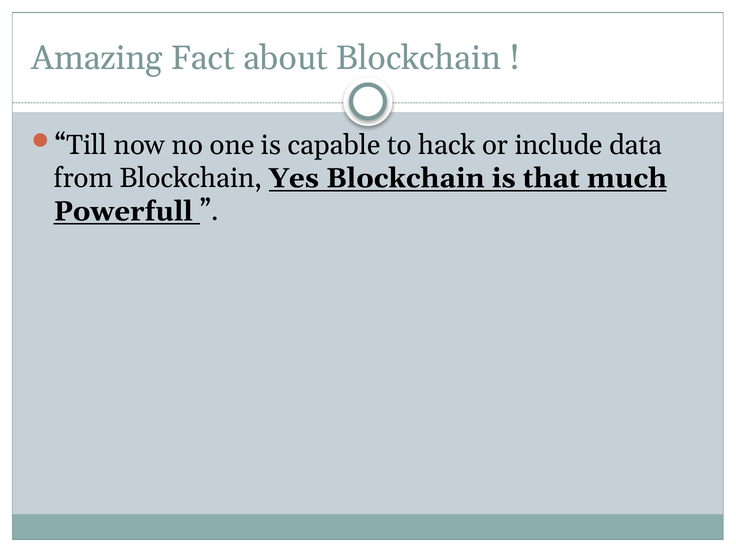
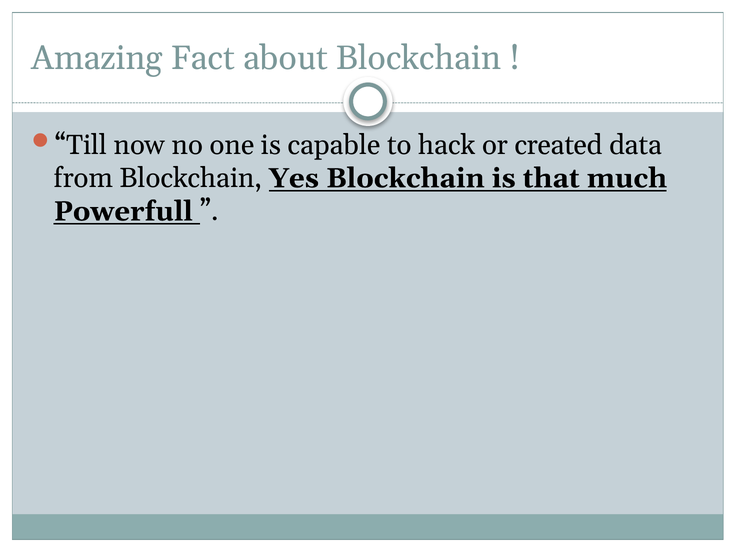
include: include -> created (559, 145)
